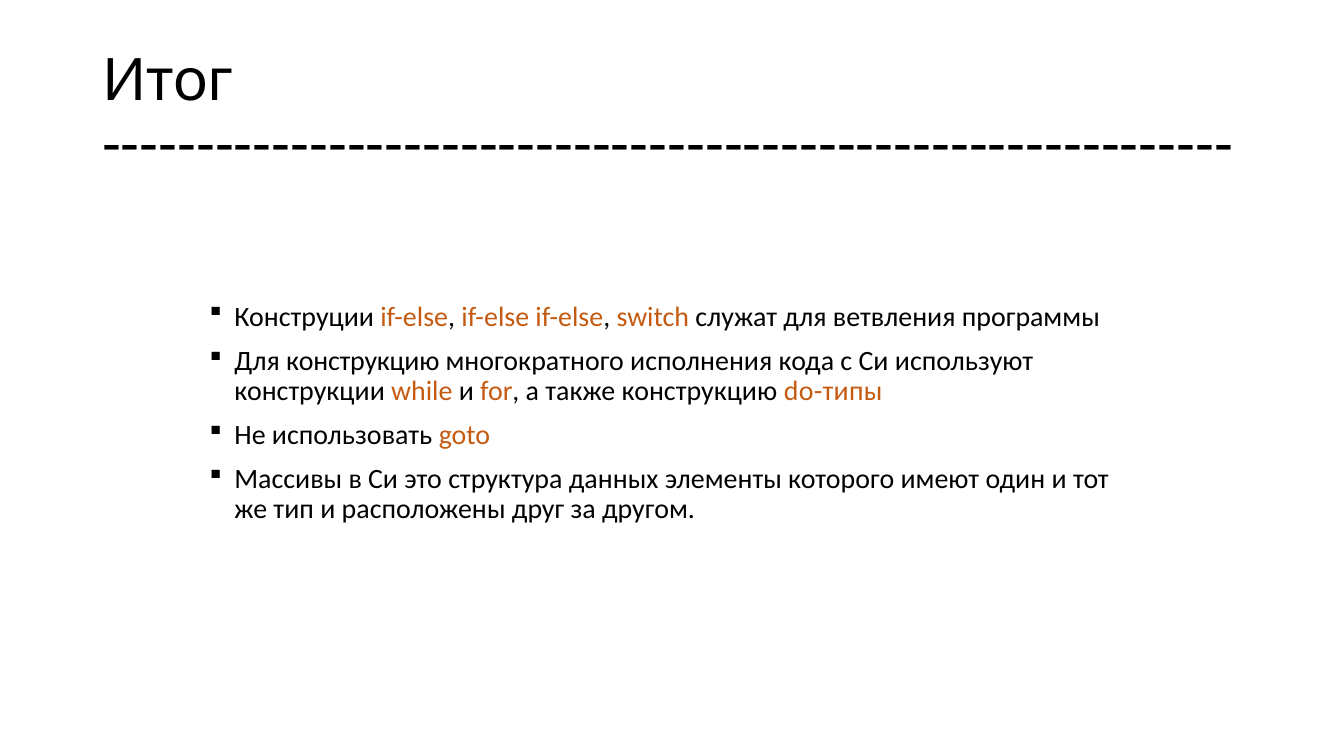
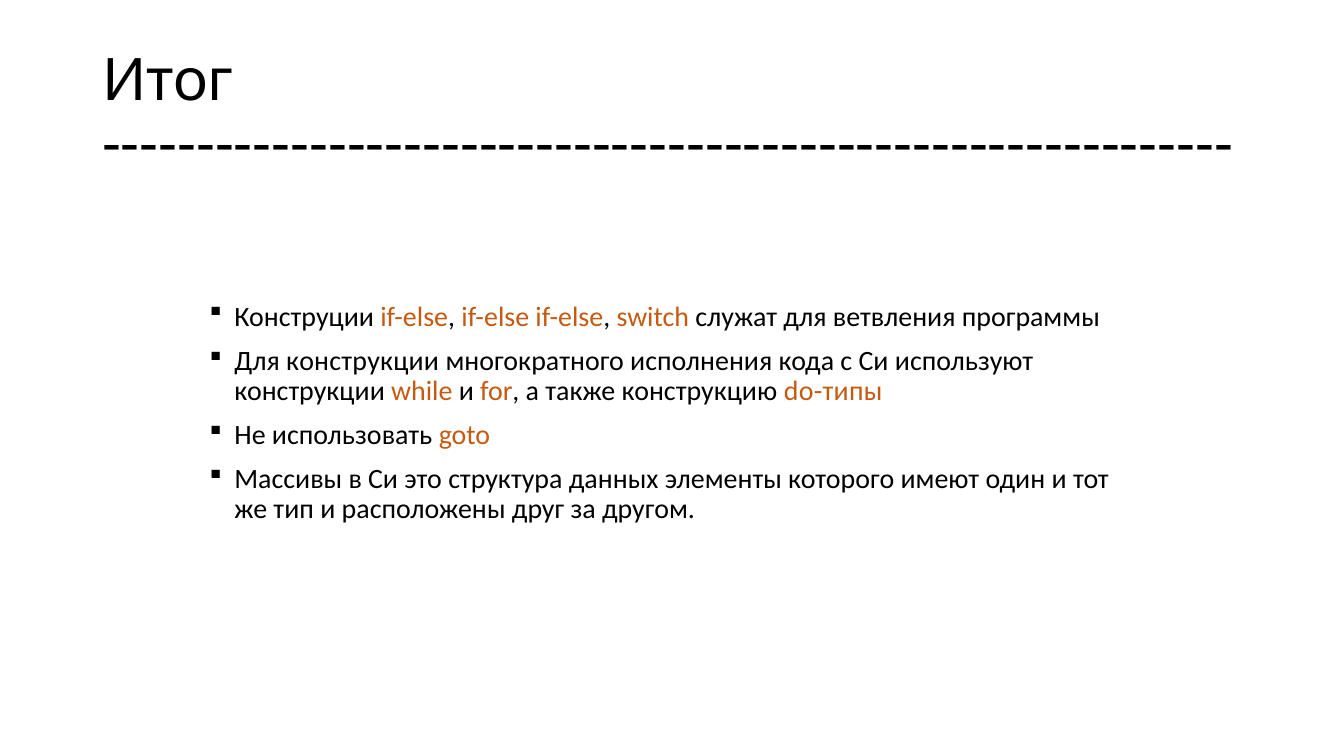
Для конструкцию: конструкцию -> конструкции (363, 361)
